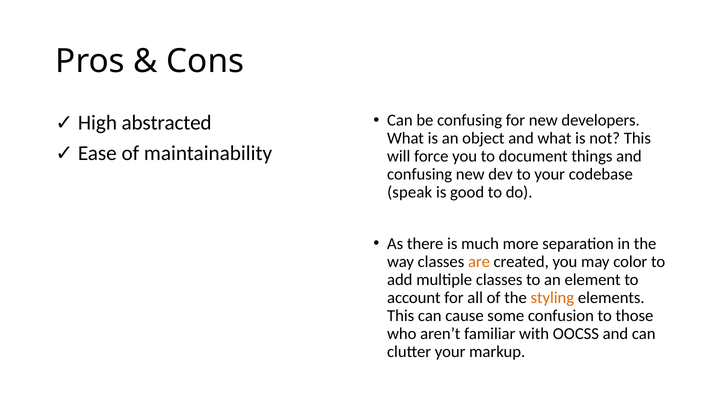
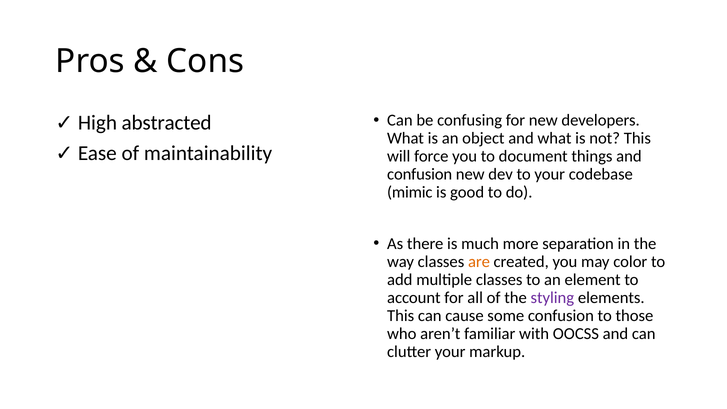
confusing: confusing -> confusion (420, 174)
speak: speak -> mimic (410, 192)
styling colour: orange -> purple (552, 297)
